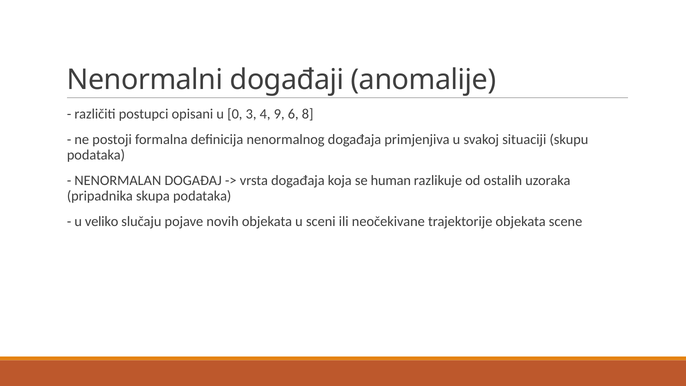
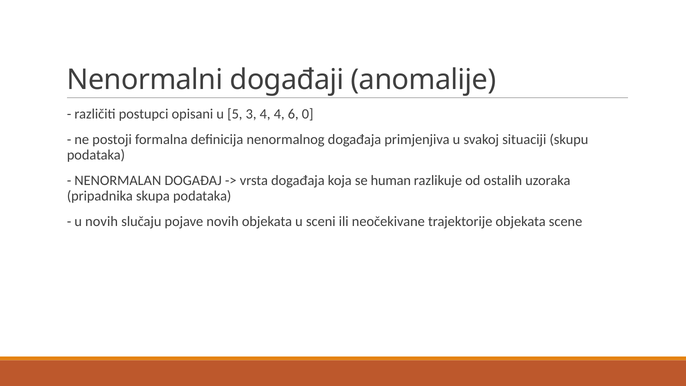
0: 0 -> 5 (235, 114)
4 9: 9 -> 4 (279, 114)
8: 8 -> 0 (308, 114)
u veliko: veliko -> novih (102, 221)
